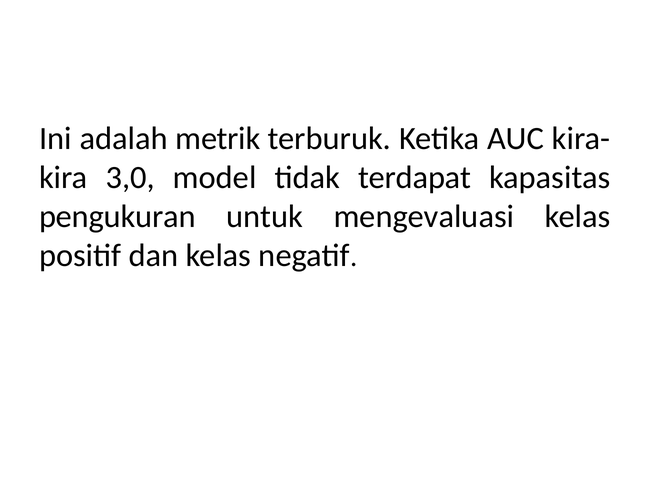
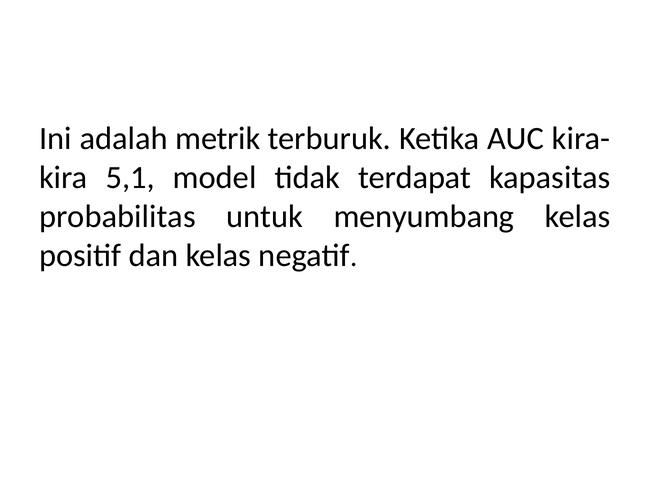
3,0: 3,0 -> 5,1 (130, 178)
pengukuran: pengukuran -> probabilitas (117, 217)
mengevaluasi: mengevaluasi -> menyumbang (424, 217)
